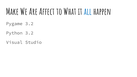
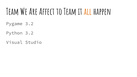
Make: Make -> Team (12, 12)
to What: What -> Team (70, 12)
all colour: blue -> orange (88, 12)
